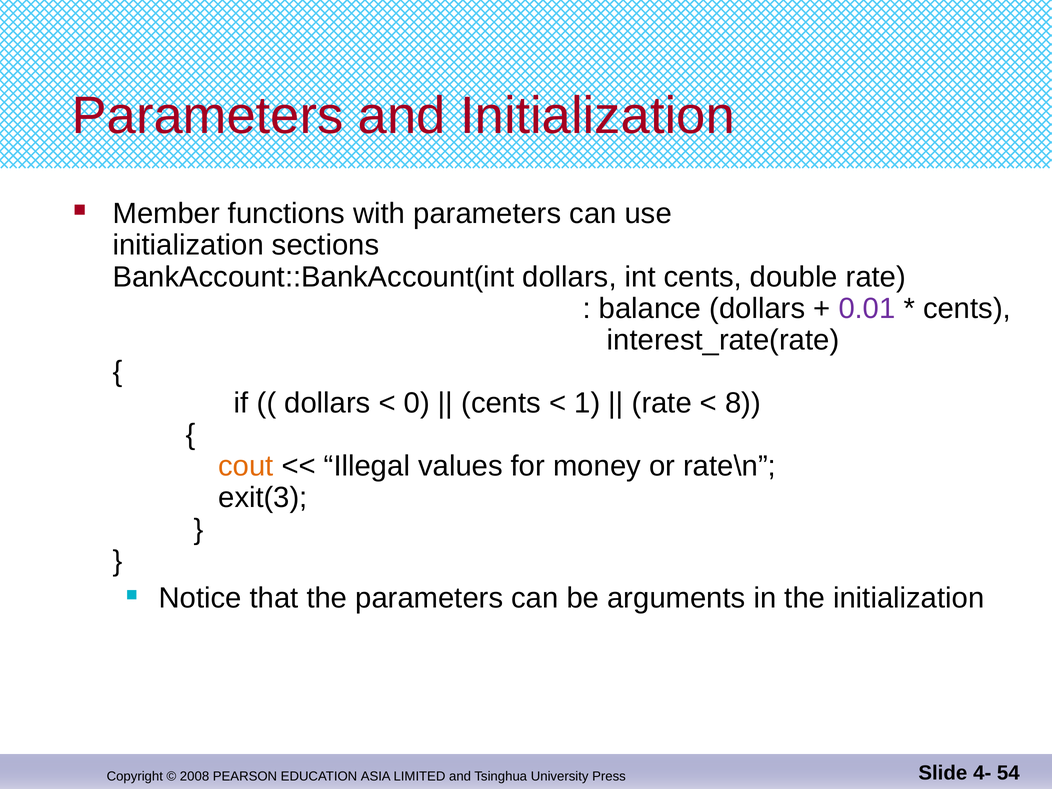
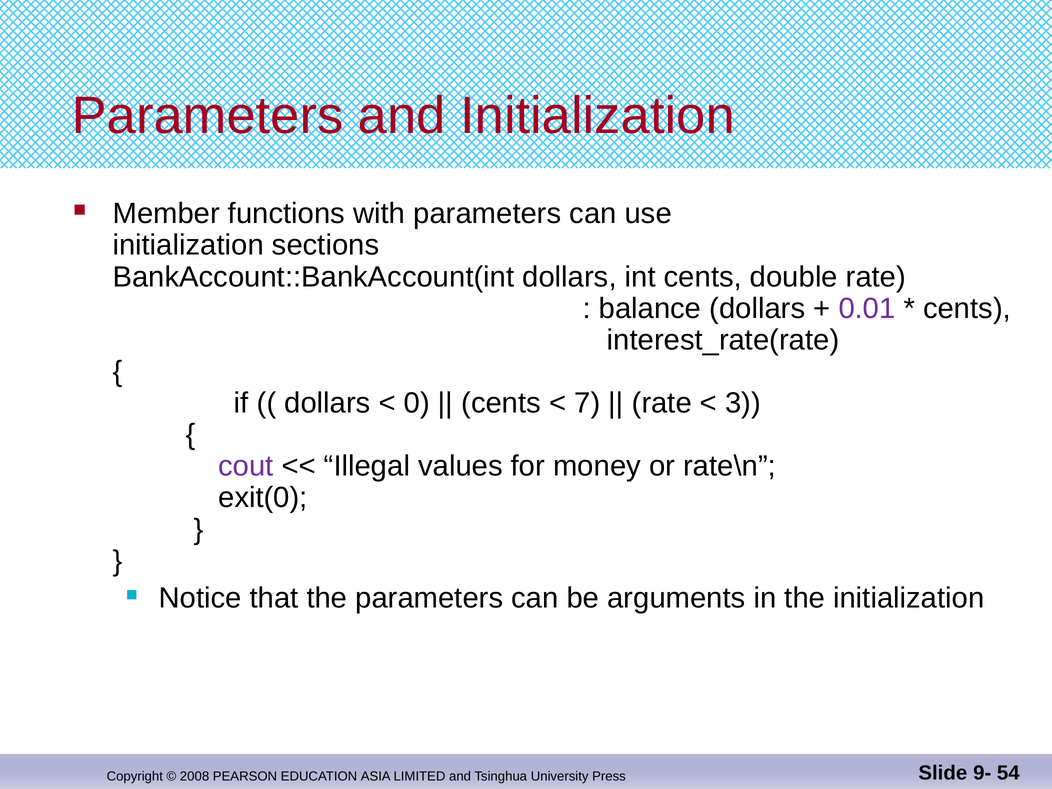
1: 1 -> 7 (587, 403)
8: 8 -> 3 (743, 403)
cout colour: orange -> purple (246, 466)
exit(3: exit(3 -> exit(0 (263, 498)
4-: 4- -> 9- (982, 773)
